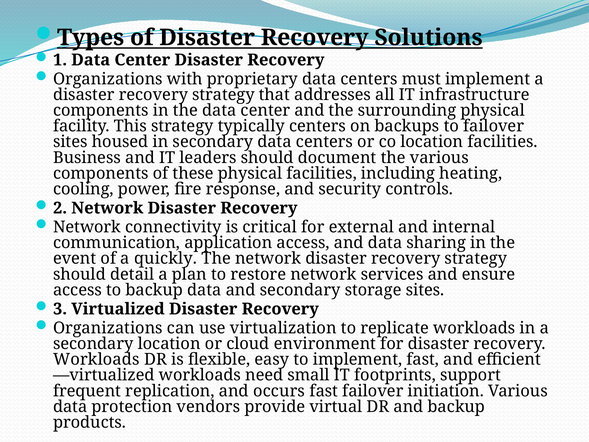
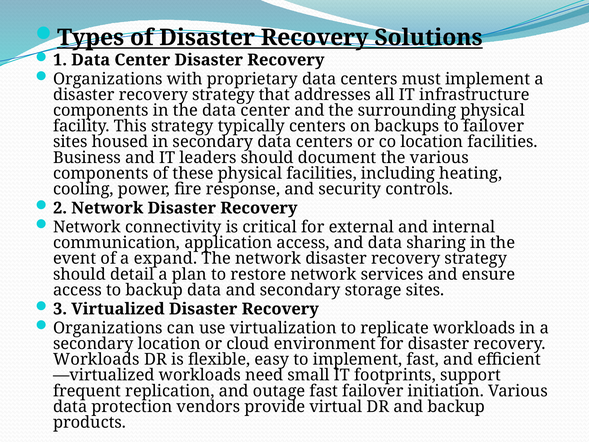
quickly: quickly -> expand (166, 258)
occurs: occurs -> outage (279, 391)
